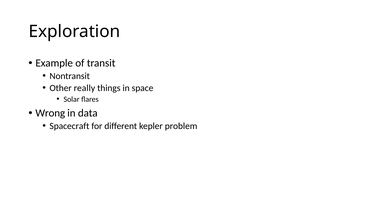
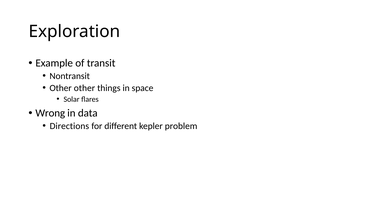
Other really: really -> other (84, 88)
Spacecraft: Spacecraft -> Directions (69, 126)
